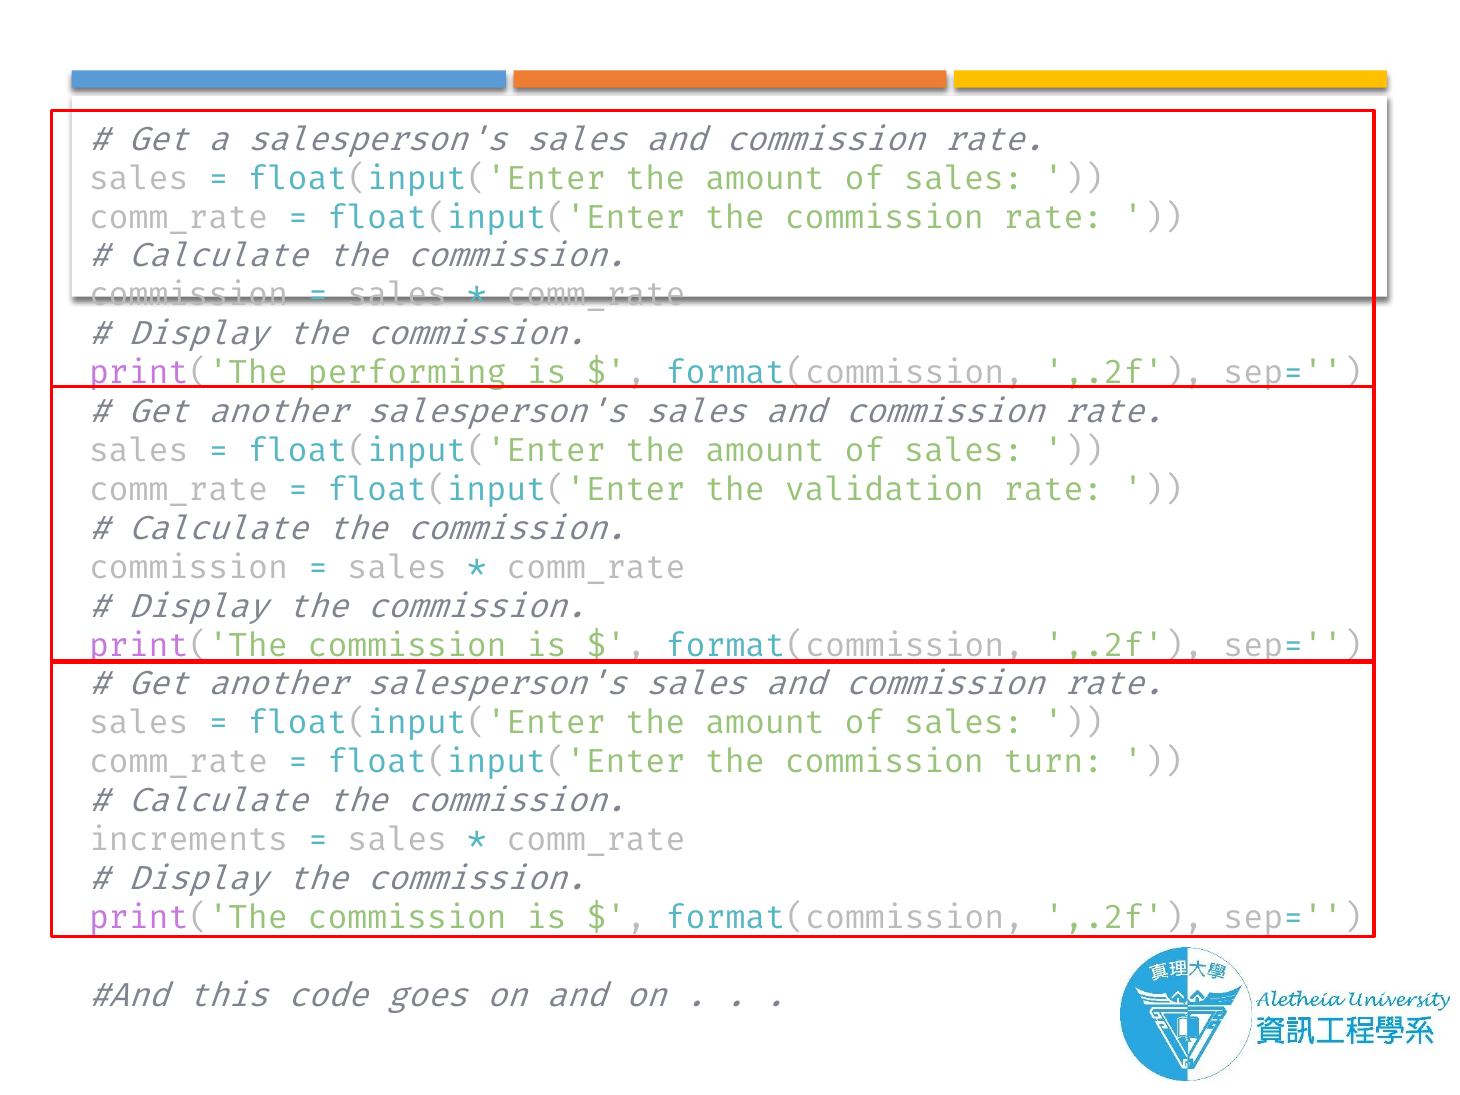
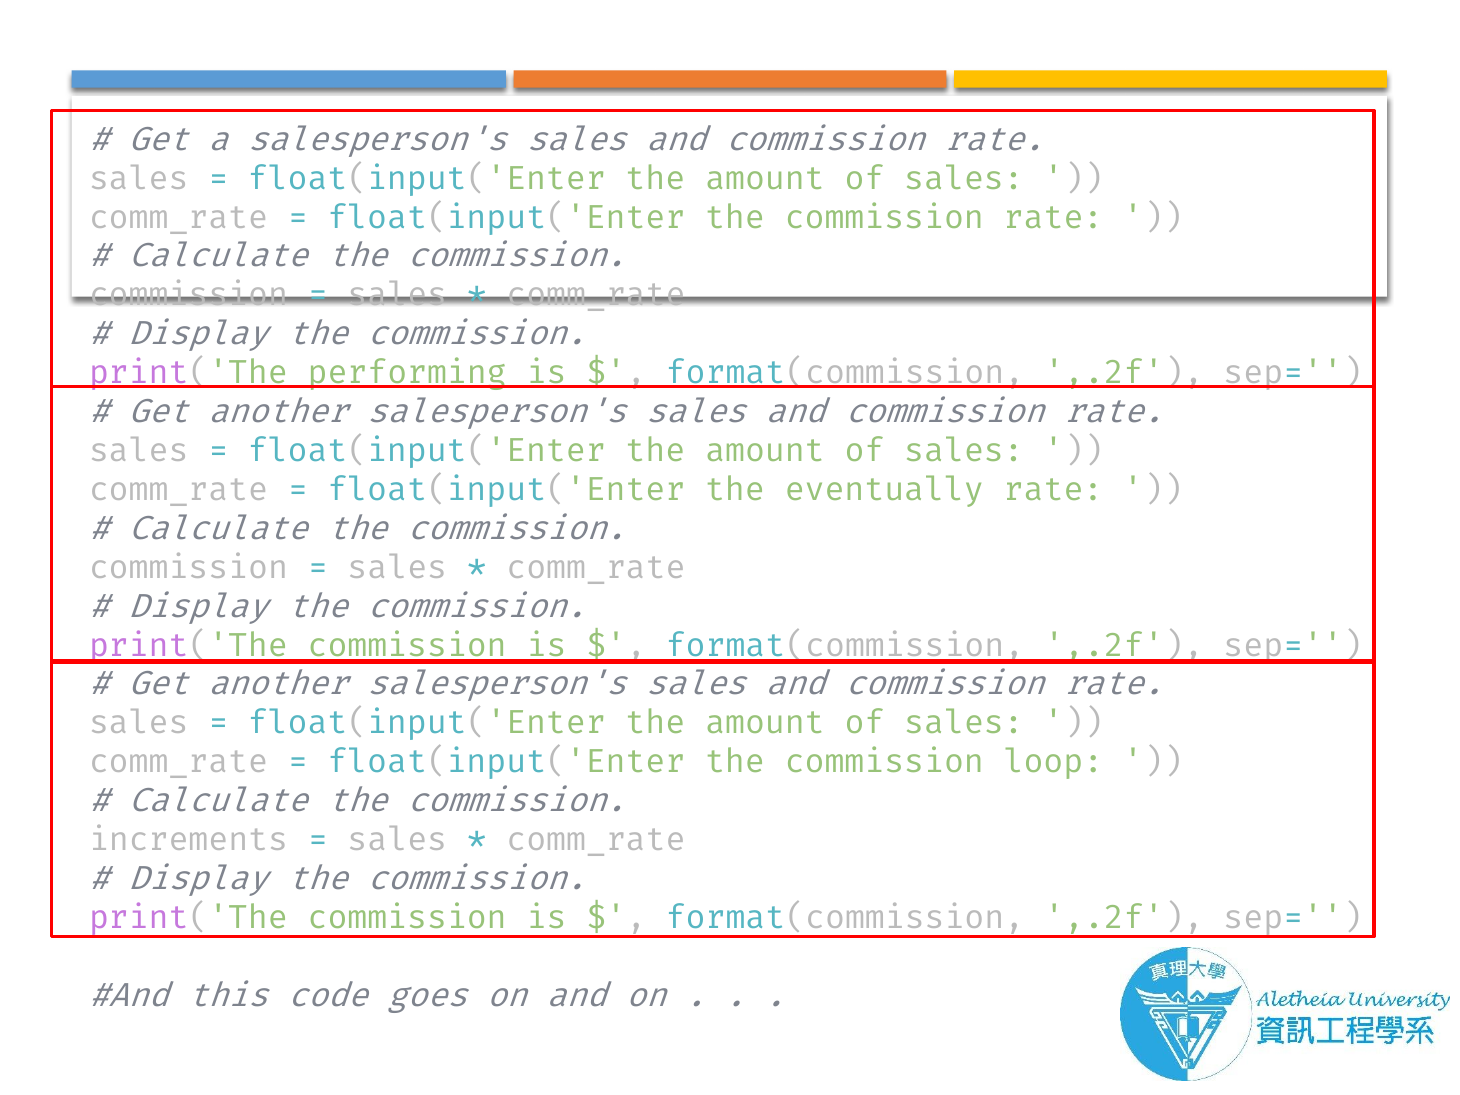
validation: validation -> eventually (884, 490)
turn: turn -> loop (1053, 762)
